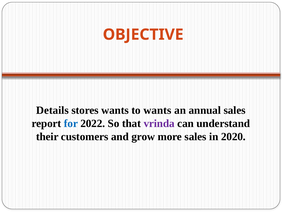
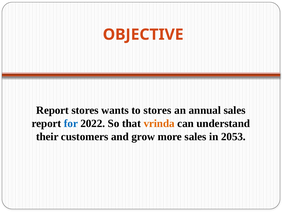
Details: Details -> Report (52, 110)
to wants: wants -> stores (157, 110)
vrinda colour: purple -> orange (159, 123)
2020: 2020 -> 2053 (233, 136)
